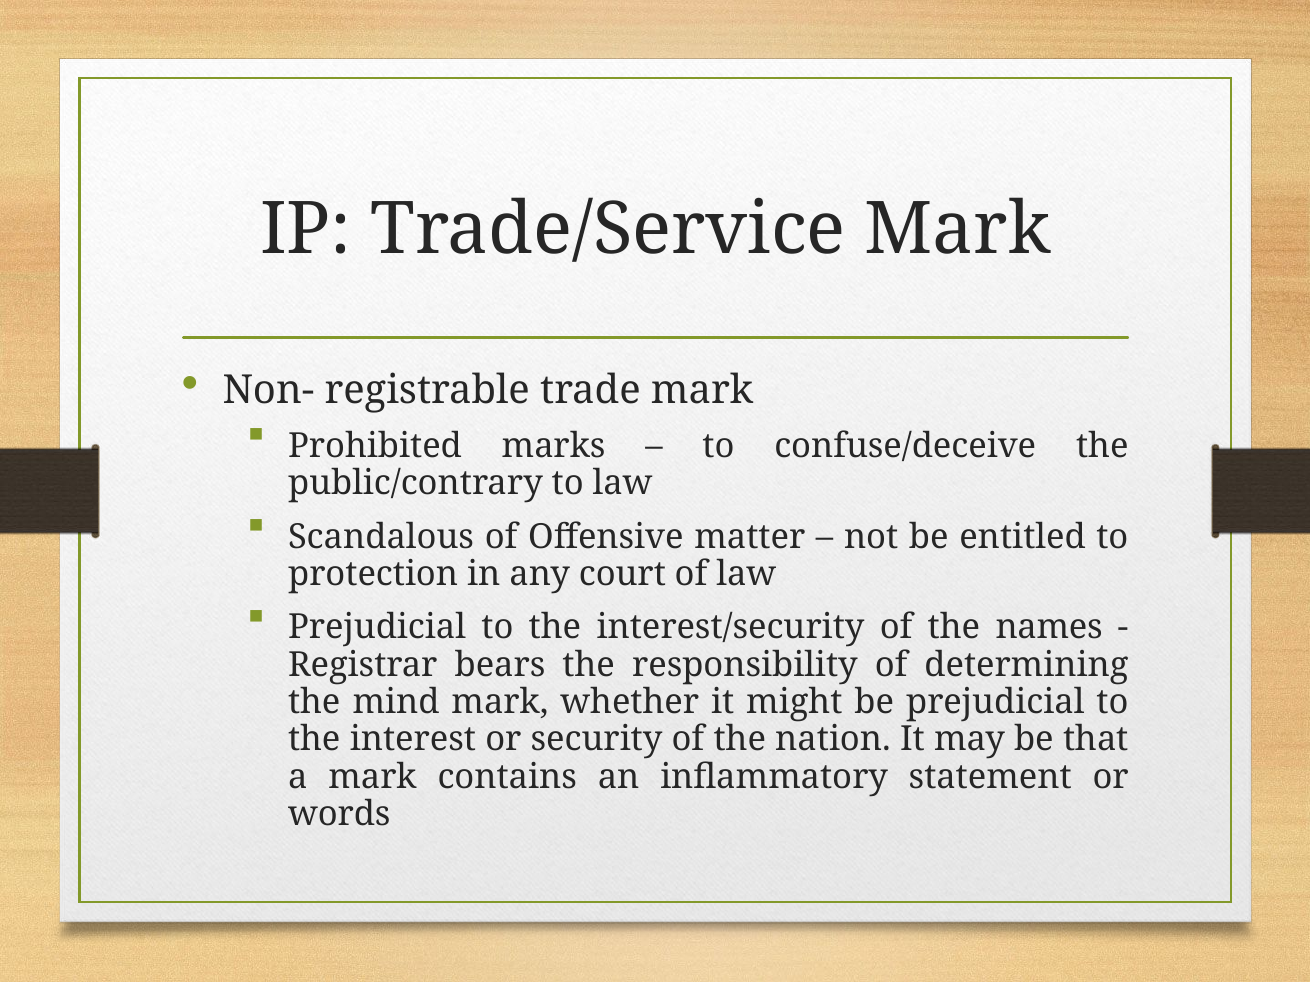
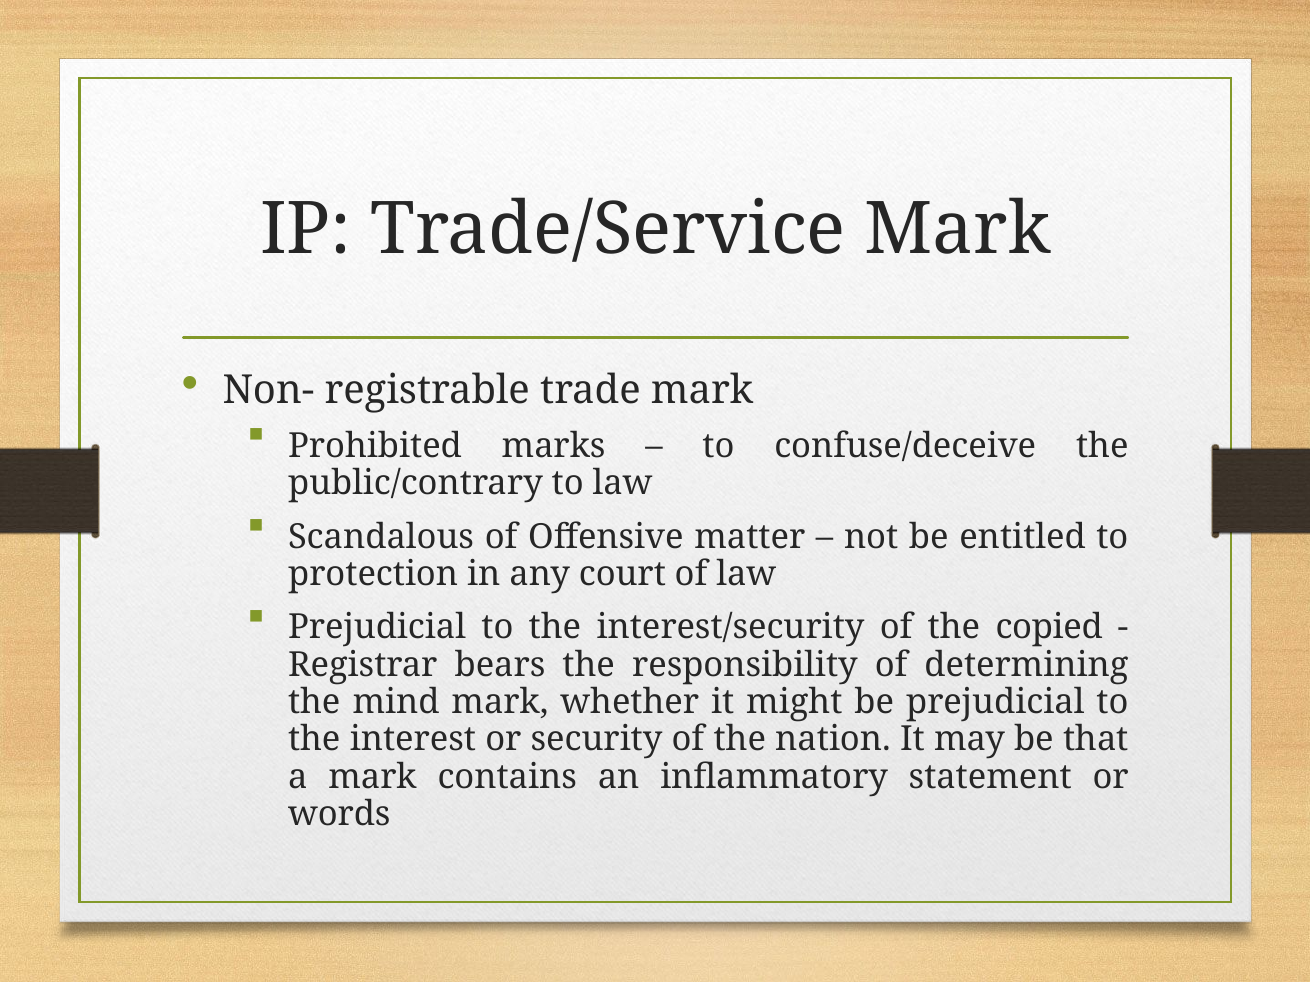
names: names -> copied (1049, 628)
